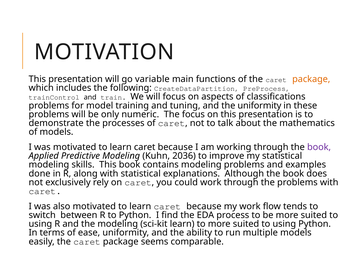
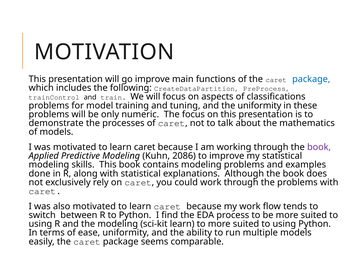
go variable: variable -> improve (152, 79)
package colour: orange -> blue (311, 79)
2036: 2036 -> 2086 (184, 156)
